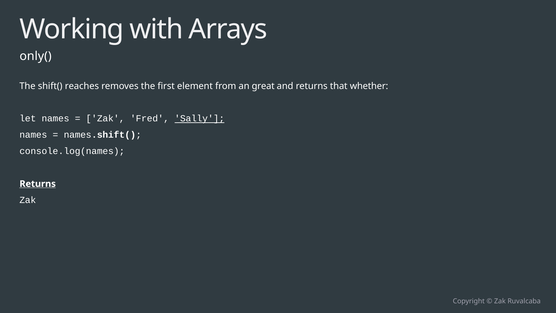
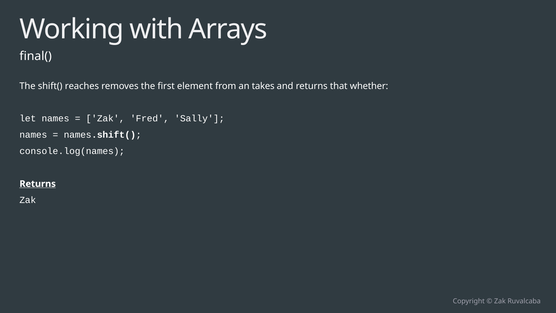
only(: only( -> final( (36, 56)
great: great -> takes (263, 86)
Sally underline: present -> none (200, 118)
